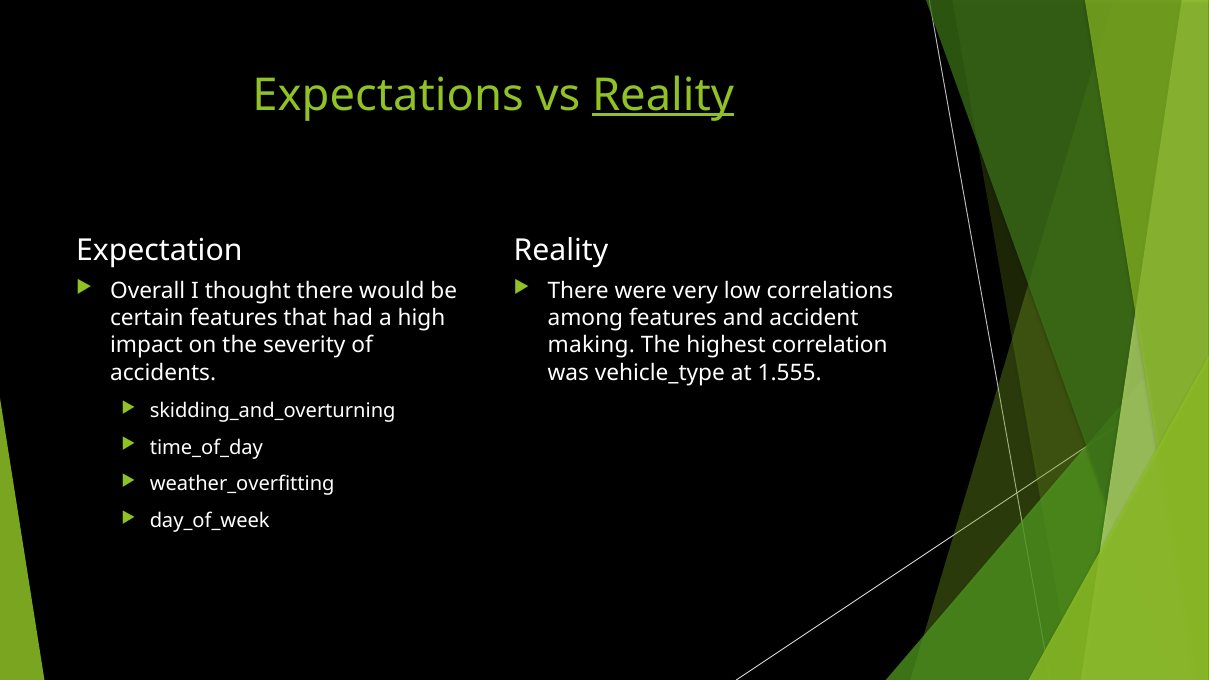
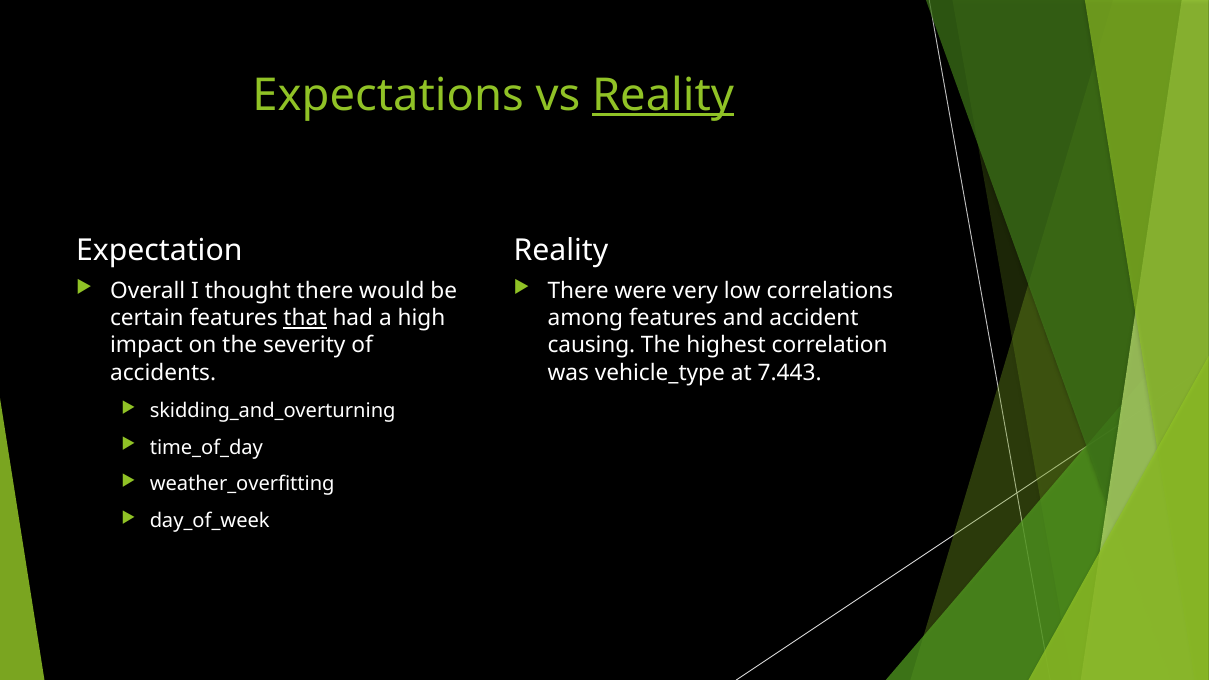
that underline: none -> present (305, 318)
making: making -> causing (591, 346)
1.555: 1.555 -> 7.443 (790, 373)
